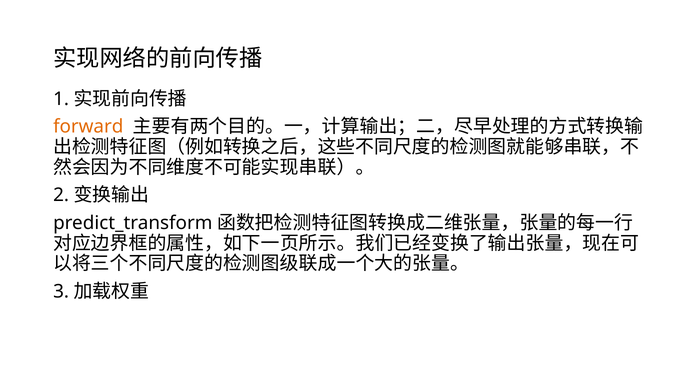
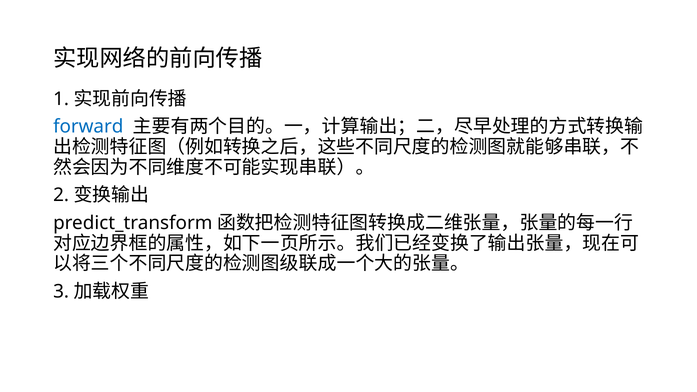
forward colour: orange -> blue (88, 127)
